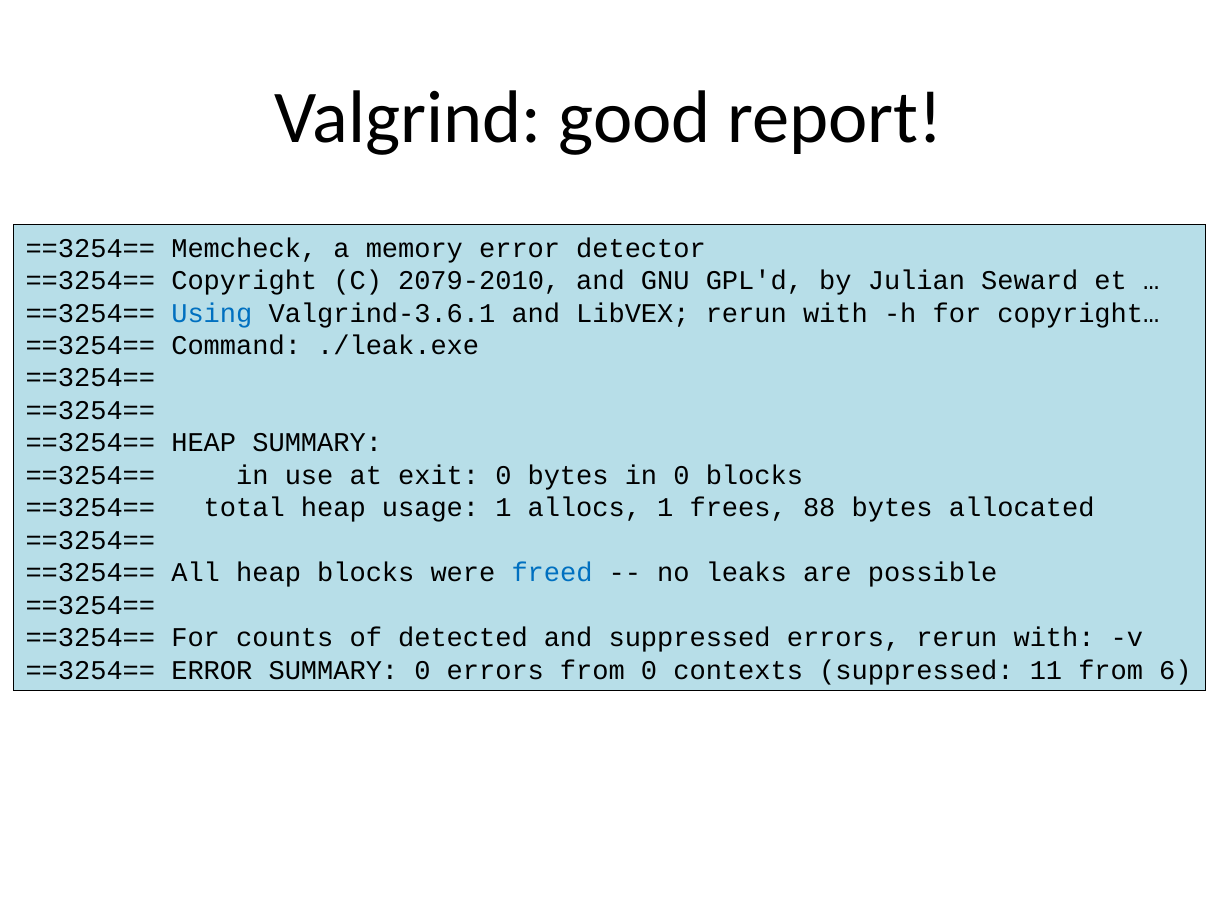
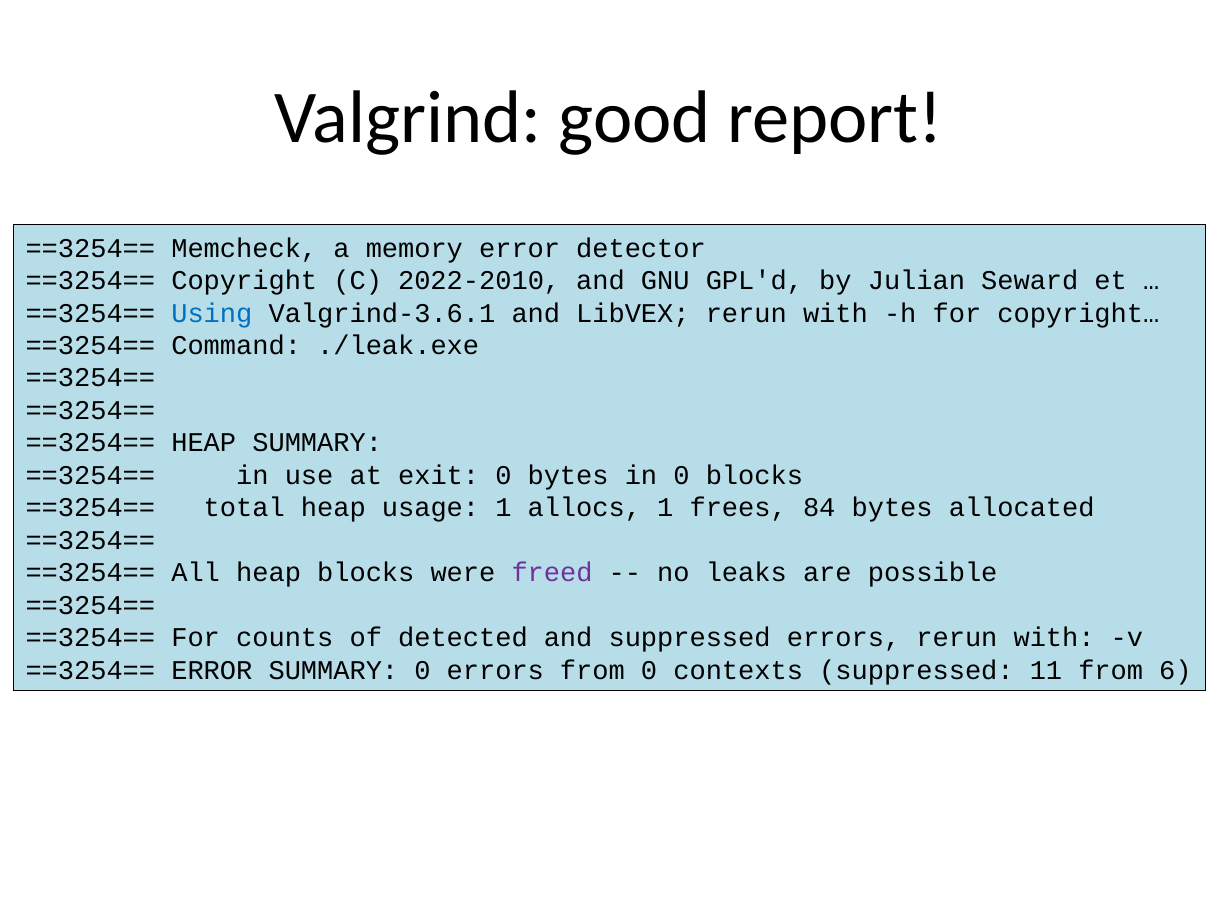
2079-2010: 2079-2010 -> 2022-2010 (479, 281)
88: 88 -> 84 (819, 508)
freed colour: blue -> purple (552, 573)
